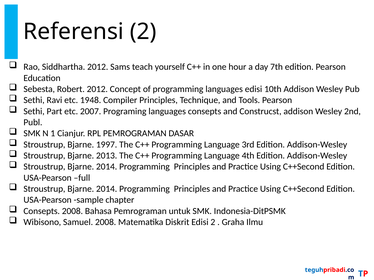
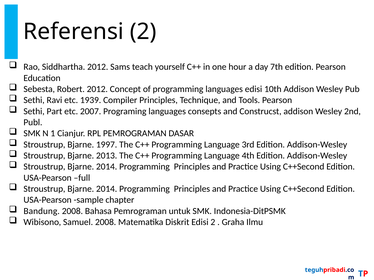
1948: 1948 -> 1939 (91, 100)
Consepts: Consepts -> Bandung (42, 211)
